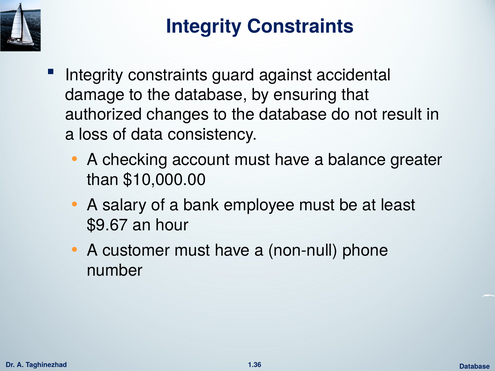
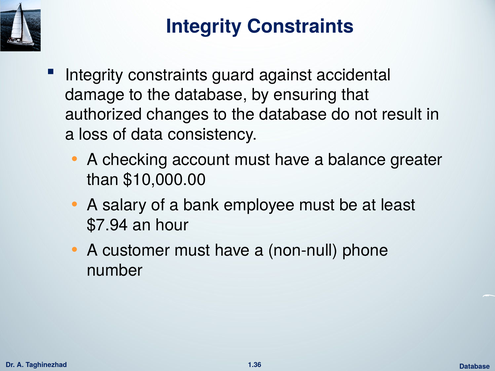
$9.67: $9.67 -> $7.94 (107, 225)
